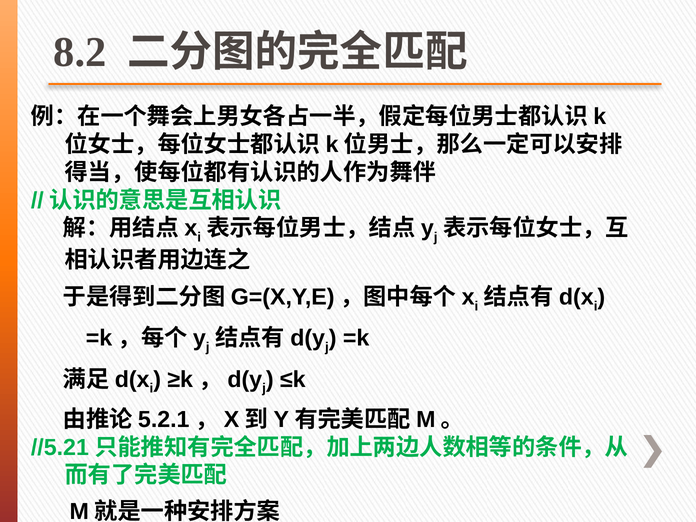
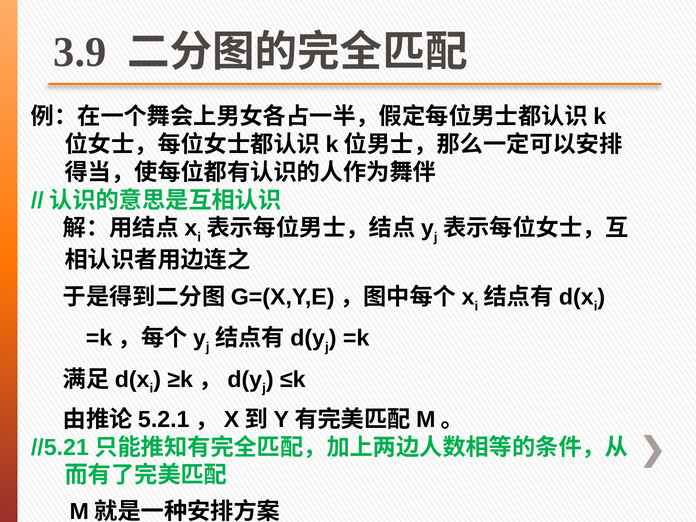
8.2: 8.2 -> 3.9 (80, 52)
